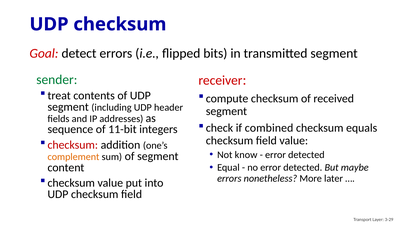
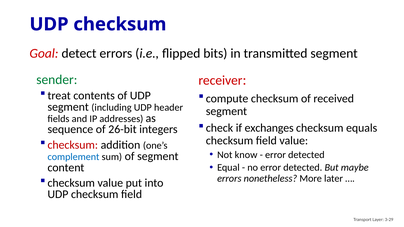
combined: combined -> exchanges (269, 128)
11-bit: 11-bit -> 26-bit (122, 130)
complement colour: orange -> blue (73, 157)
